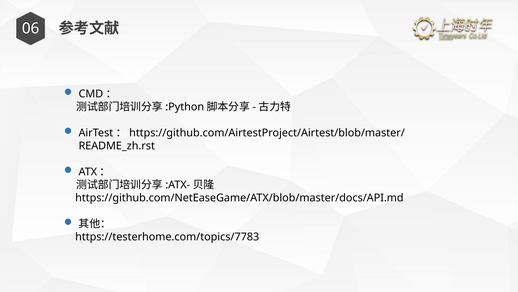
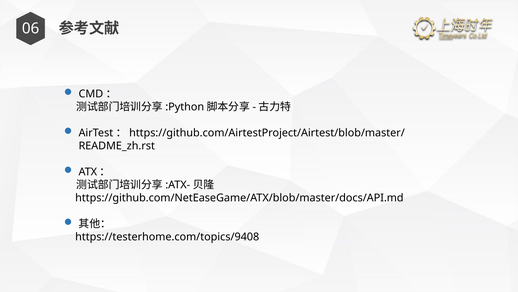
https://testerhome.com/topics/7783: https://testerhome.com/topics/7783 -> https://testerhome.com/topics/9408 (167, 236)
